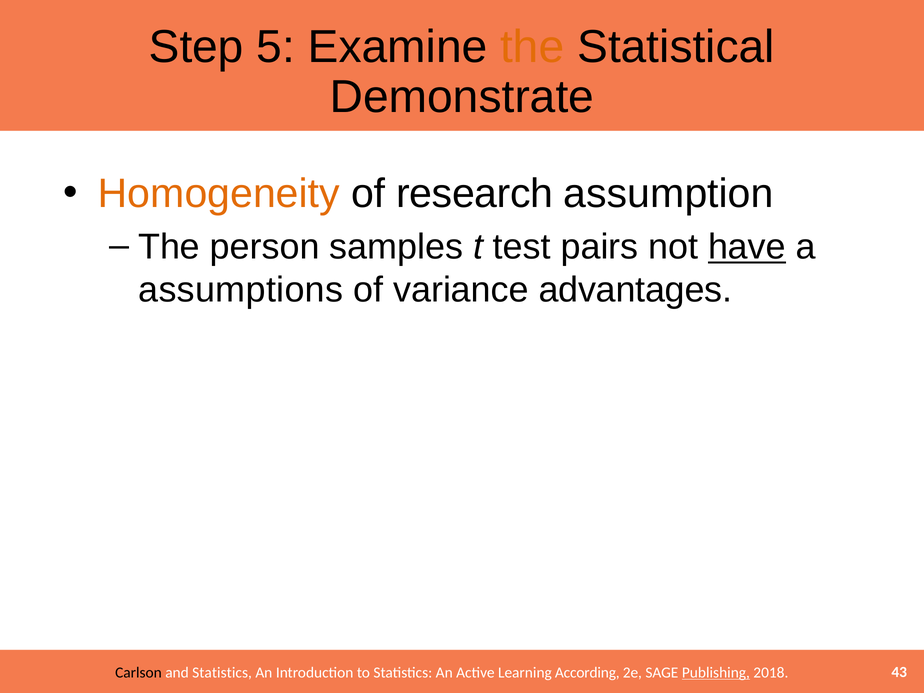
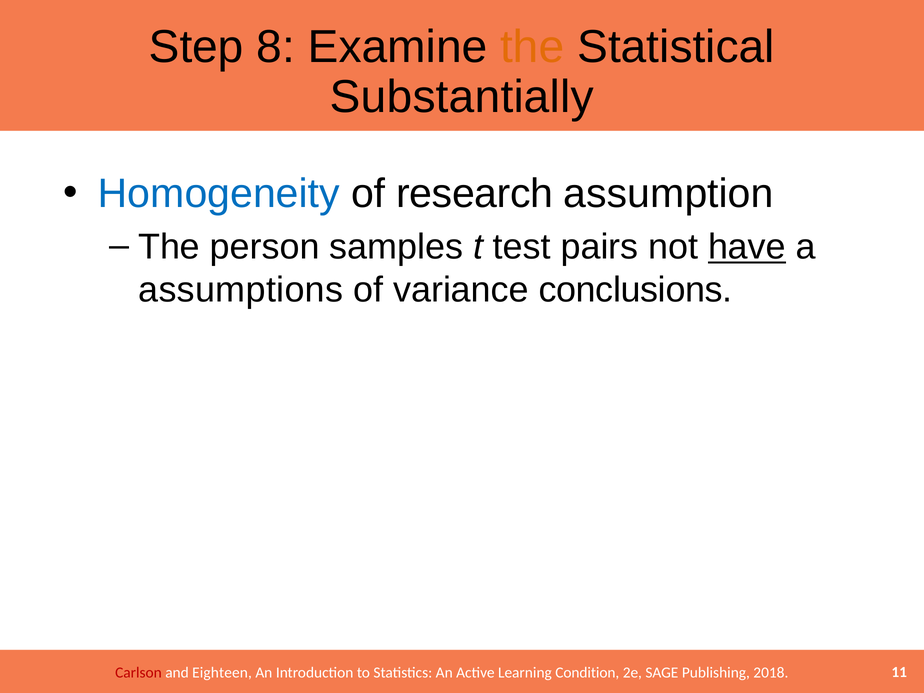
5: 5 -> 8 (276, 47)
Demonstrate: Demonstrate -> Substantially (462, 97)
Homogeneity colour: orange -> blue (219, 194)
advantages: advantages -> conclusions (635, 290)
Carlson colour: black -> red (138, 673)
and Statistics: Statistics -> Eighteen (222, 673)
According: According -> Condition (587, 673)
Publishing underline: present -> none (716, 673)
43: 43 -> 11 (899, 672)
